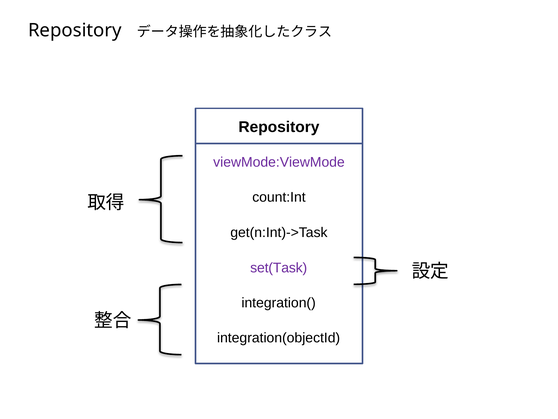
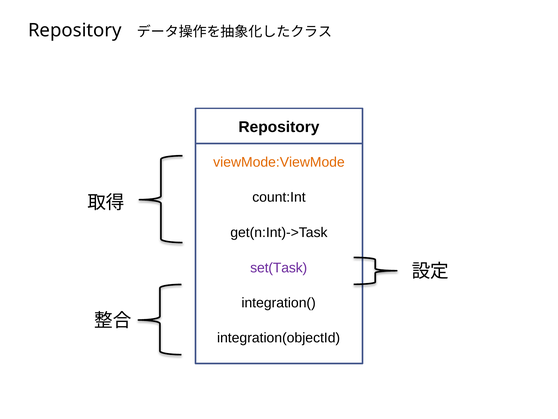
viewMode:ViewMode colour: purple -> orange (279, 162)
